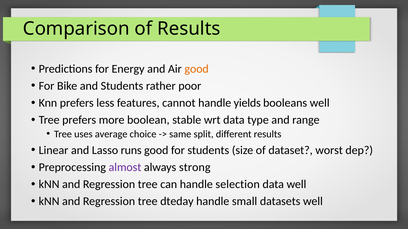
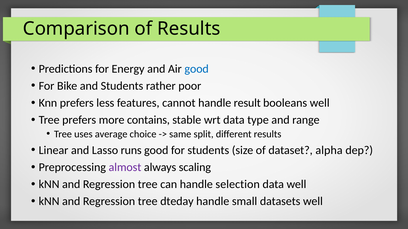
good colour: orange -> blue (197, 69)
yields: yields -> result (247, 103)
boolean: boolean -> contains (148, 120)
worst: worst -> alpha (329, 151)
strong: strong -> scaling (195, 168)
